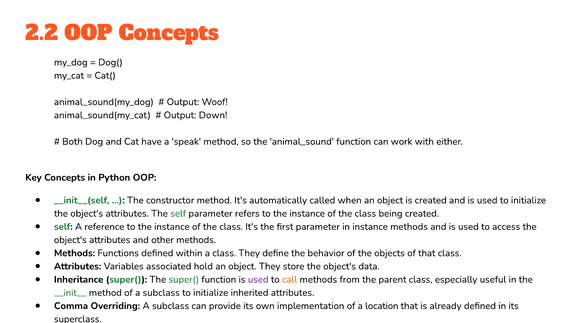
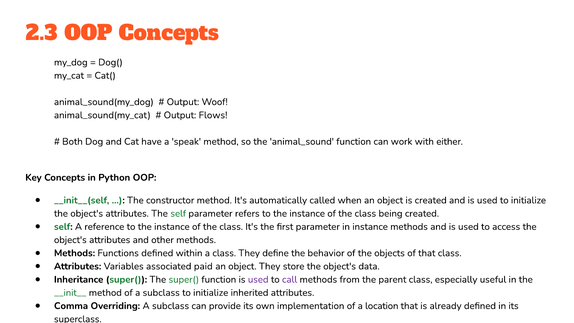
2.2: 2.2 -> 2.3 (42, 33)
Down: Down -> Flows (213, 115)
hold: hold -> paid (203, 266)
call colour: orange -> purple (290, 279)
